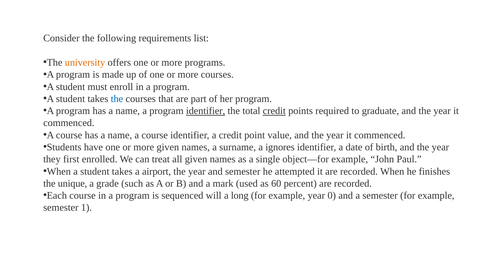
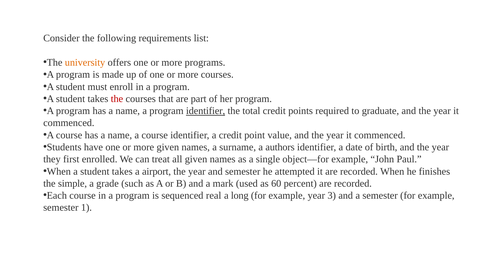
the colour: blue -> red (117, 99)
credit underline: present -> none (274, 111)
ignores: ignores -> authors (280, 147)
unique: unique -> simple (72, 183)
will: will -> real (214, 195)
0: 0 -> 3 (332, 195)
